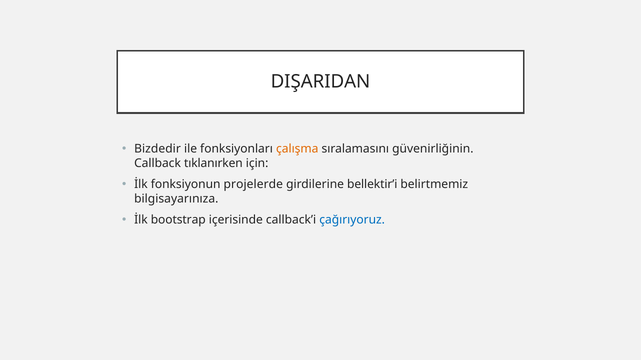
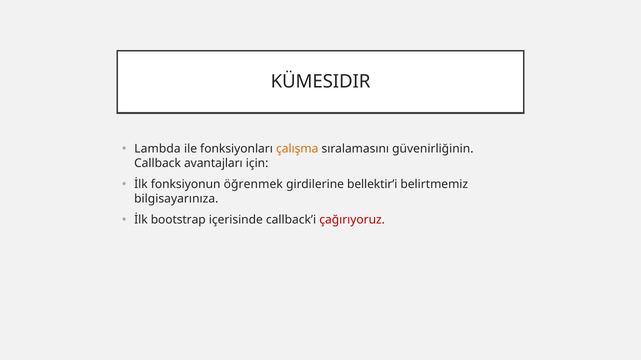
DIŞARIDAN: DIŞARIDAN -> KÜMESIDIR (321, 82)
Bizdedir: Bizdedir -> Lambda (157, 149)
tıklanırken: tıklanırken -> avantajları (213, 164)
projelerde: projelerde -> öğrenmek (253, 185)
çağırıyoruz colour: blue -> red (352, 220)
